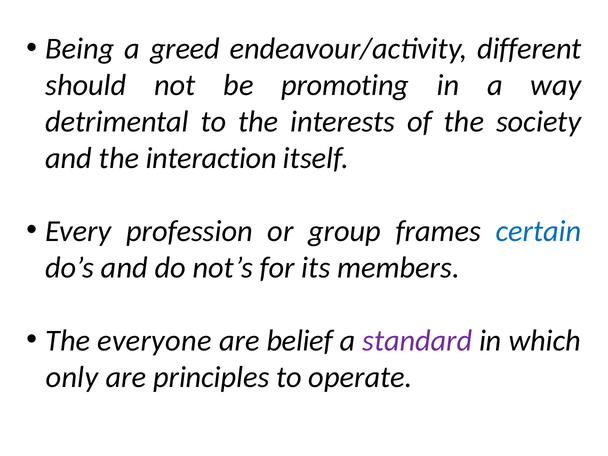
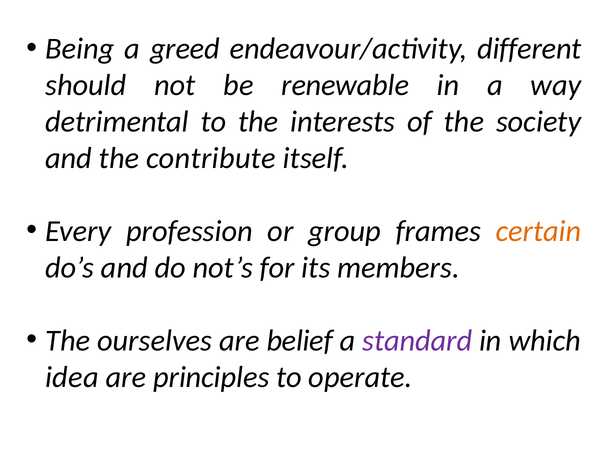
promoting: promoting -> renewable (345, 85)
interaction: interaction -> contribute (211, 158)
certain colour: blue -> orange (538, 231)
everyone: everyone -> ourselves (155, 341)
only: only -> idea (72, 377)
